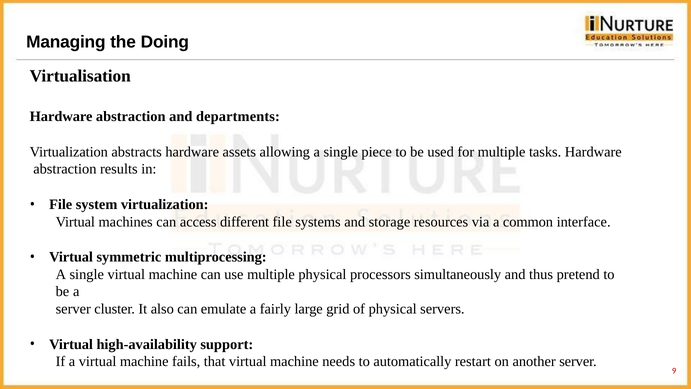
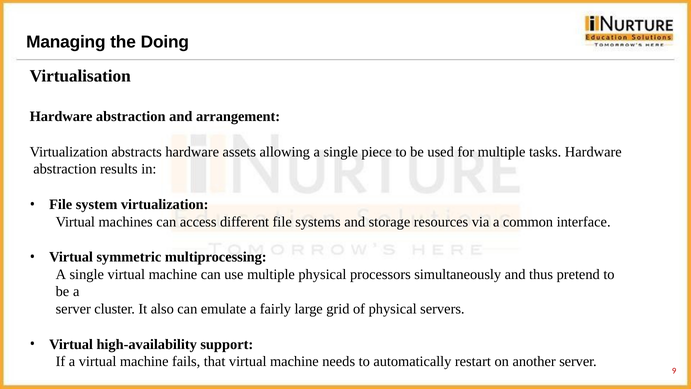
departments: departments -> arrangement (238, 116)
